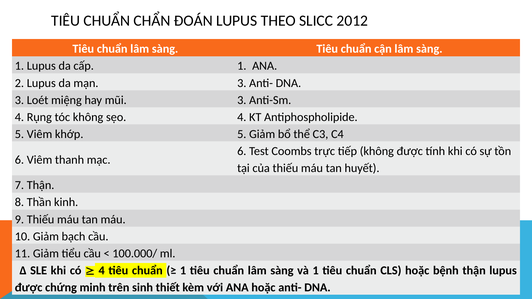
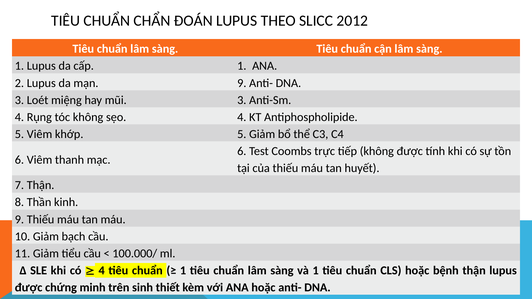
mạn 3: 3 -> 9 (242, 83)
